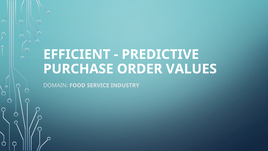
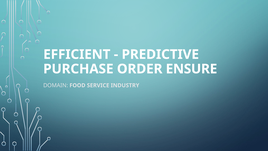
VALUES: VALUES -> ENSURE (191, 69)
